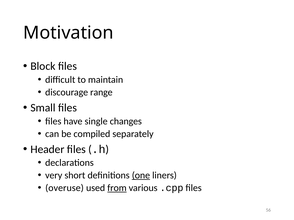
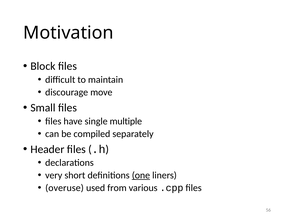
range: range -> move (101, 92)
changes: changes -> multiple (126, 121)
from underline: present -> none (117, 188)
